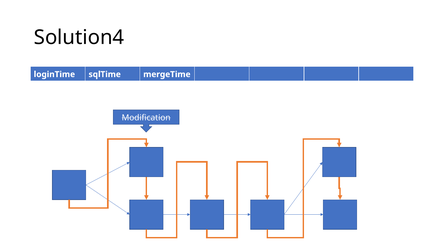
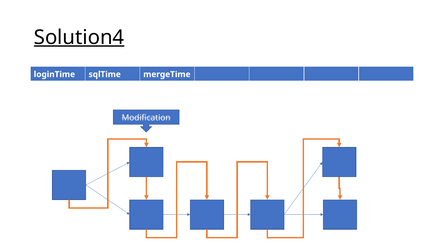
Solution4 underline: none -> present (79, 37)
